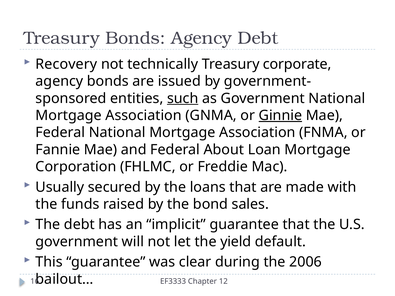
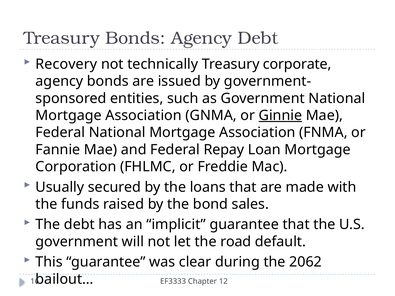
such underline: present -> none (183, 98)
About: About -> Repay (224, 150)
yield: yield -> road (236, 242)
2006: 2006 -> 2062 (306, 262)
